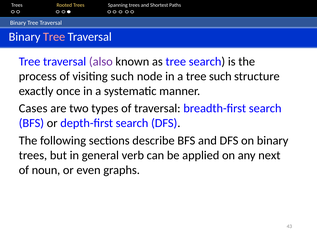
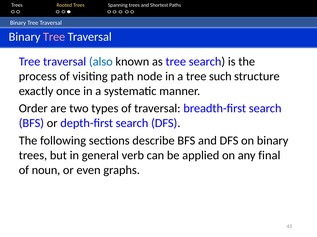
also colour: purple -> blue (101, 62)
visiting such: such -> path (122, 76)
Cases: Cases -> Order (33, 109)
next: next -> final (269, 156)
